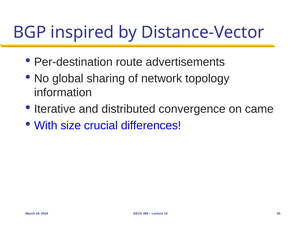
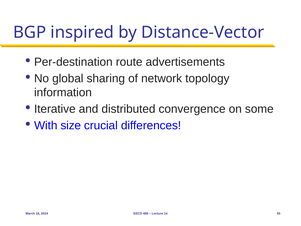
came: came -> some (259, 109)
